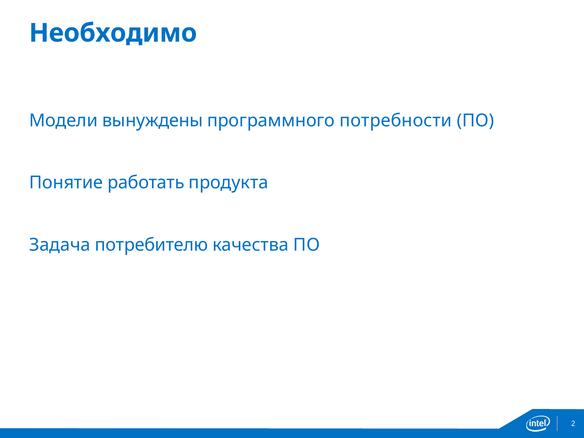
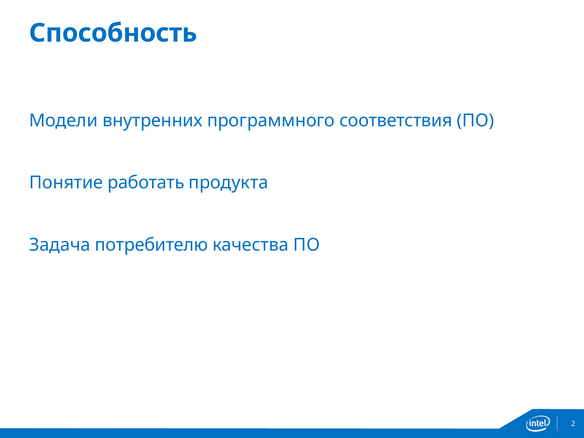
Необходимо: Необходимо -> Способность (113, 33)
вынуждены: вынуждены -> внутренних (153, 120)
потребности: потребности -> соответствия (396, 120)
